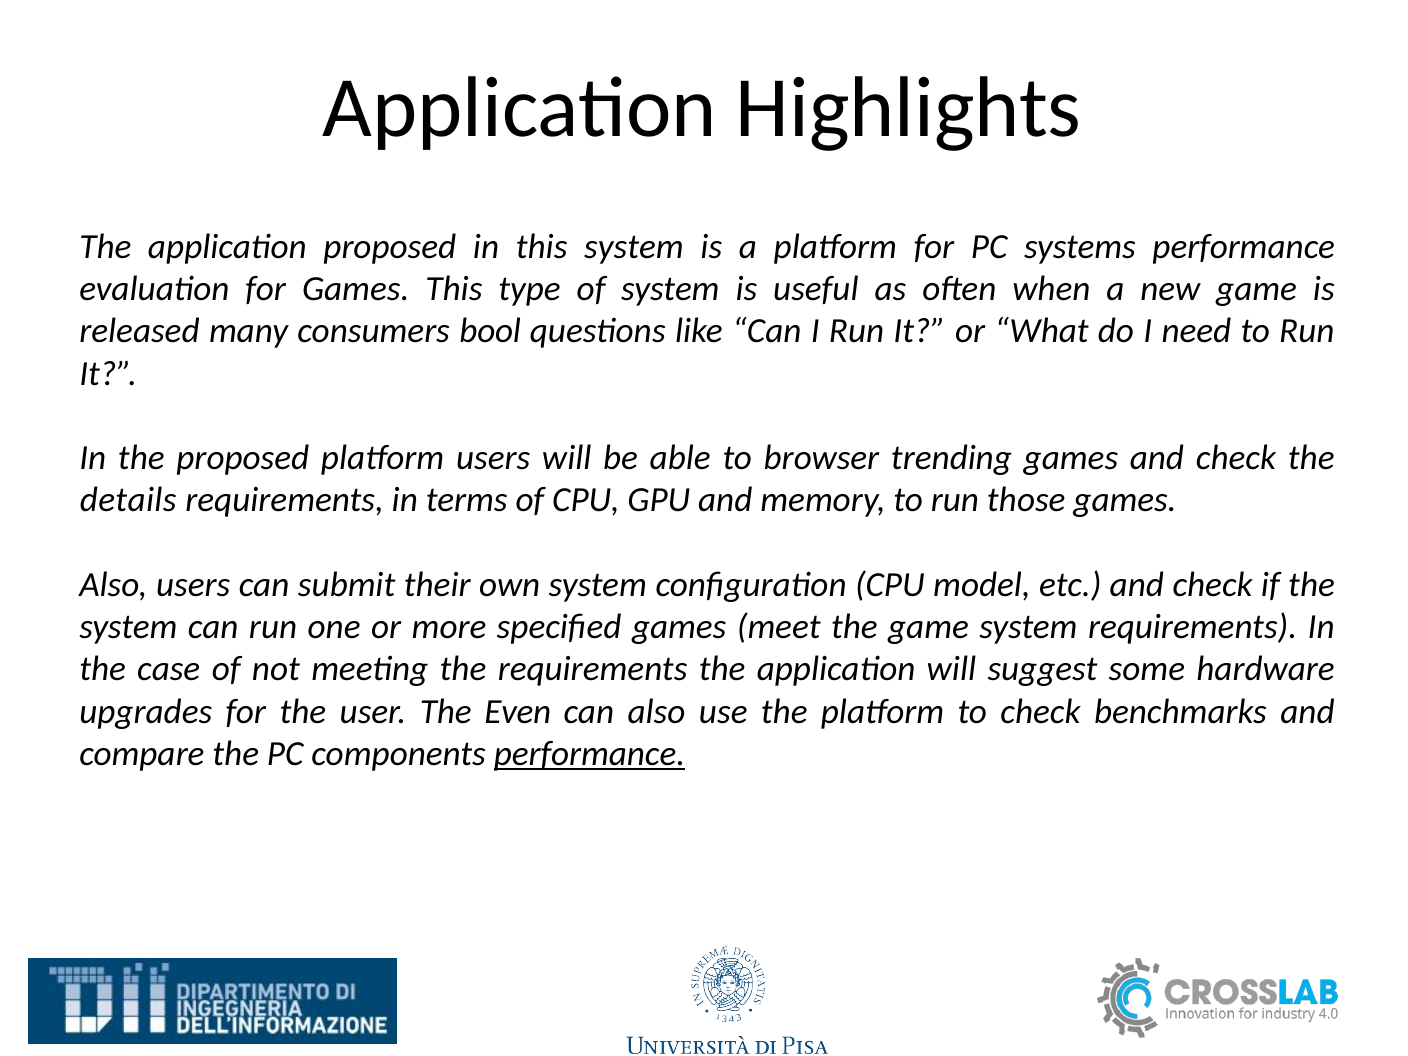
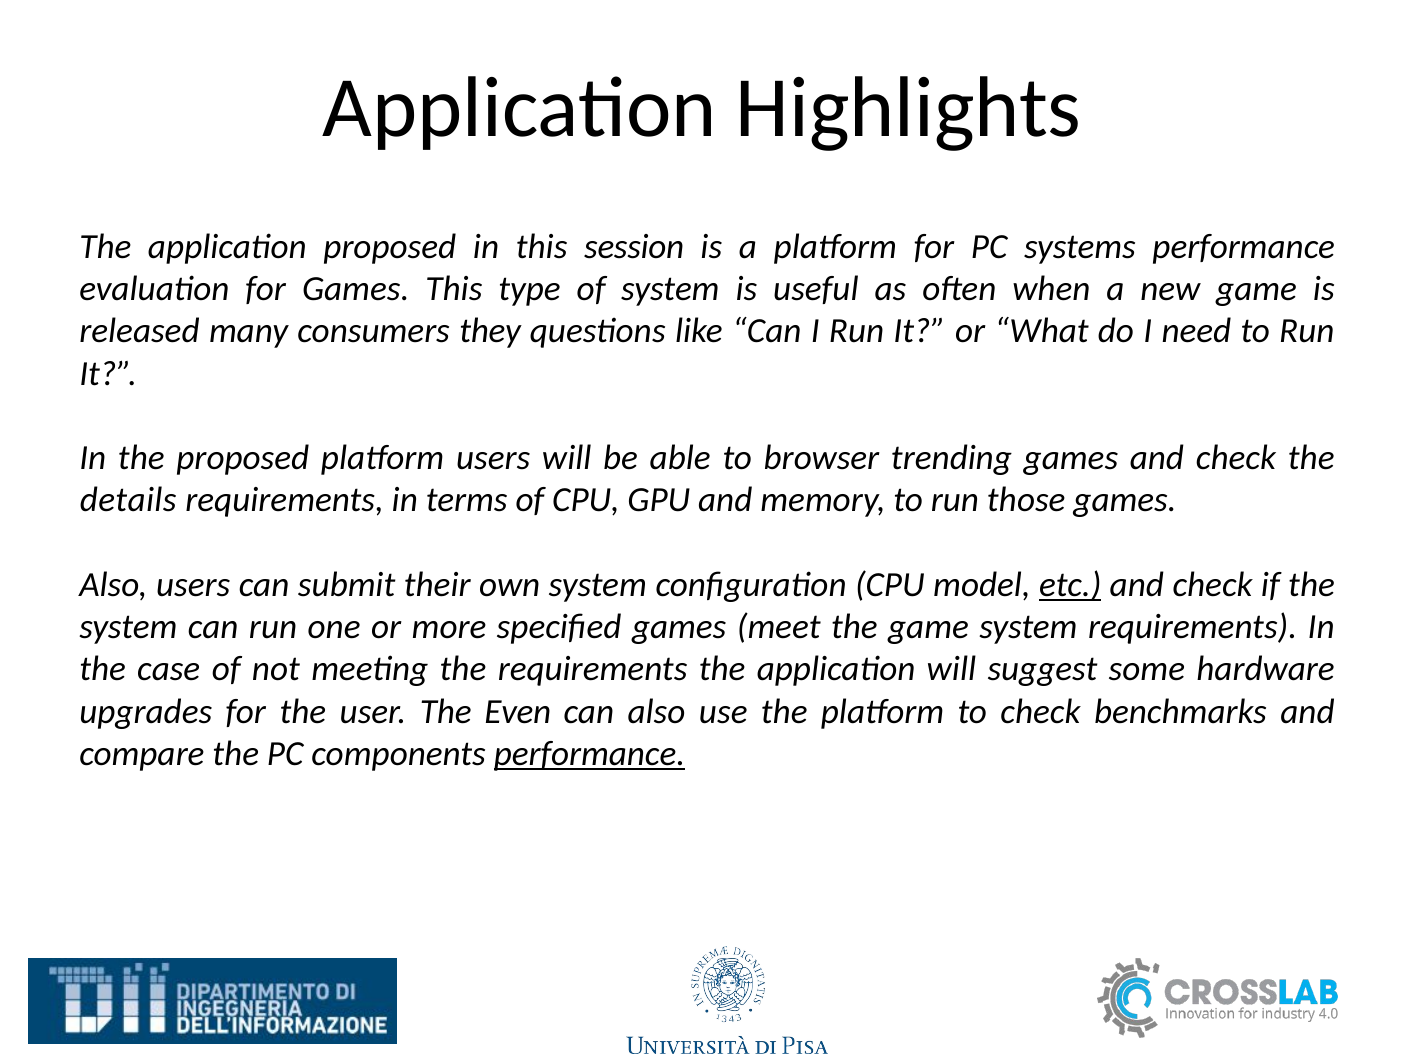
this system: system -> session (634, 247)
bool: bool -> they (490, 331)
etc underline: none -> present (1070, 585)
